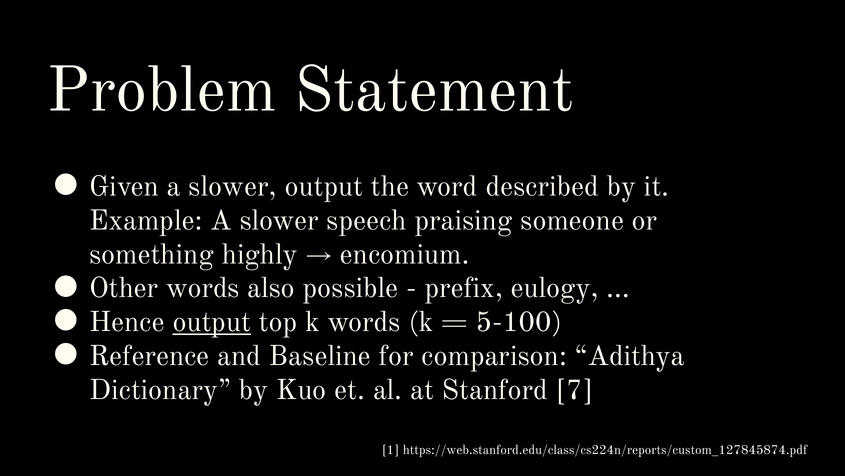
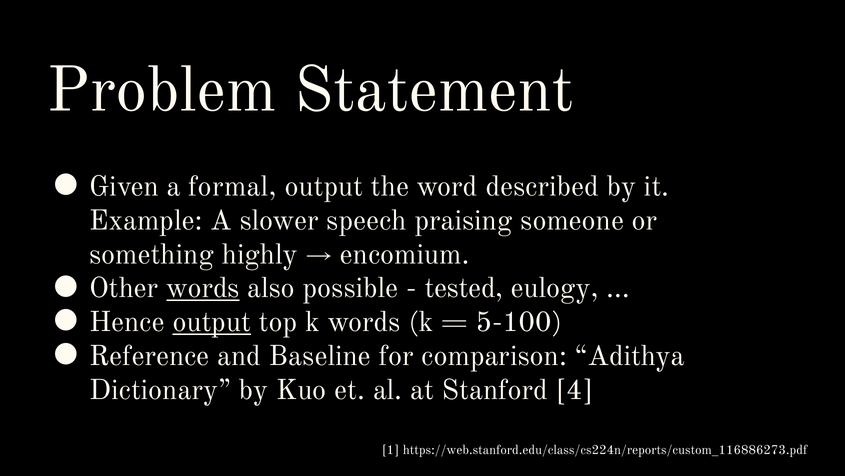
Given a slower: slower -> formal (232, 186)
words underline: none -> present (203, 288)
prefix: prefix -> tested (464, 288)
7: 7 -> 4 (575, 389)
https://web.stanford.edu/class/cs224n/reports/custom_127845874.pdf: https://web.stanford.edu/class/cs224n/reports/custom_127845874.pdf -> https://web.stanford.edu/class/cs224n/reports/custom_116886273.pdf (605, 449)
